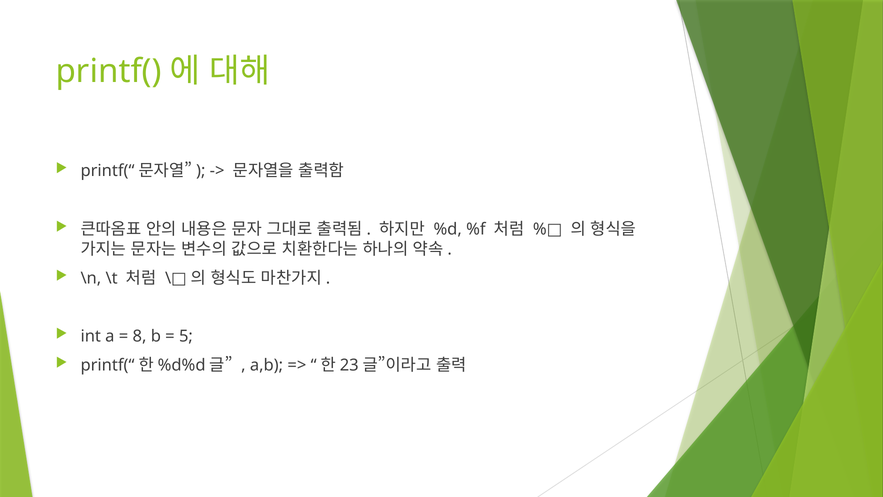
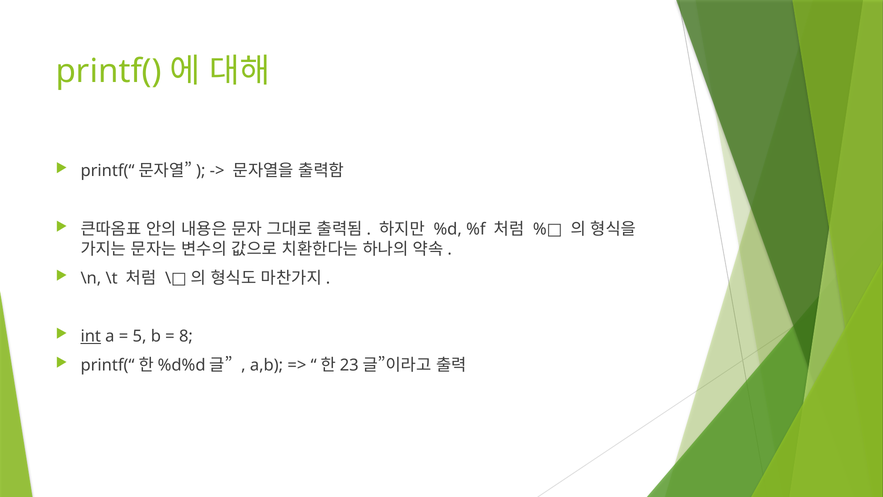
int underline: none -> present (91, 336)
8: 8 -> 5 (140, 336)
5: 5 -> 8 (186, 336)
